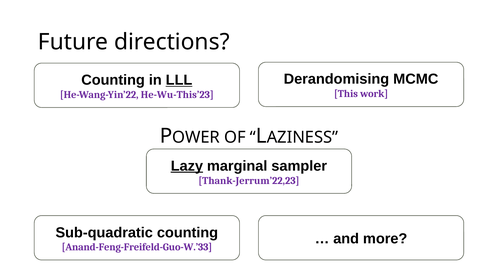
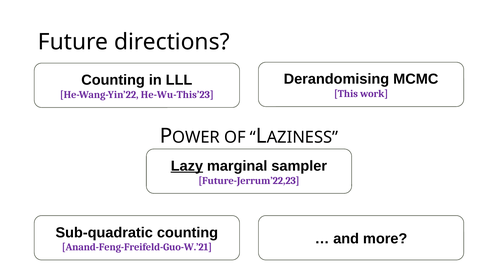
LLL underline: present -> none (179, 80)
Thank-Jerrum’22,23: Thank-Jerrum’22,23 -> Future-Jerrum’22,23 (249, 181)
Anand-Feng-Freifeld-Guo-W.’33: Anand-Feng-Freifeld-Guo-W.’33 -> Anand-Feng-Freifeld-Guo-W.’21 (137, 247)
